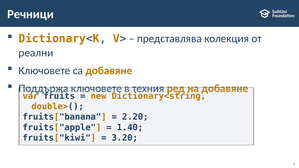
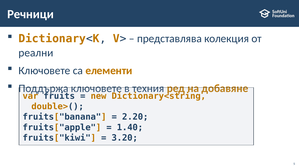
са добавяне: добавяне -> елементи (109, 71)
